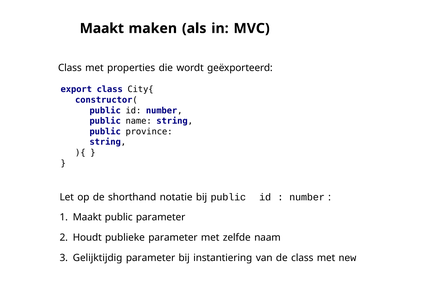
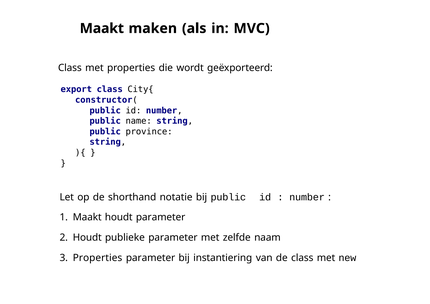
Maakt public: public -> houdt (119, 217)
3 Gelijktijdig: Gelijktijdig -> Properties (98, 258)
